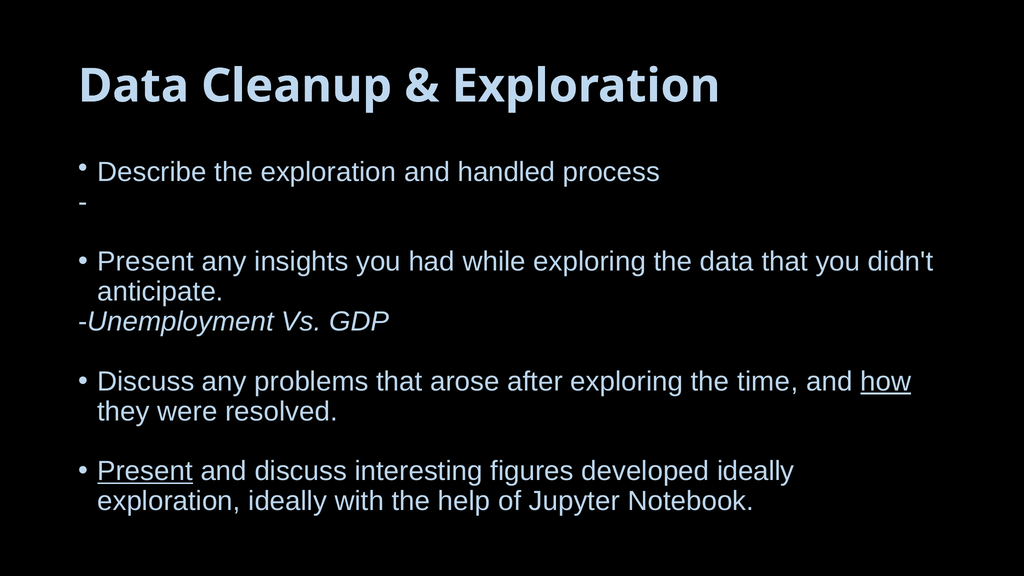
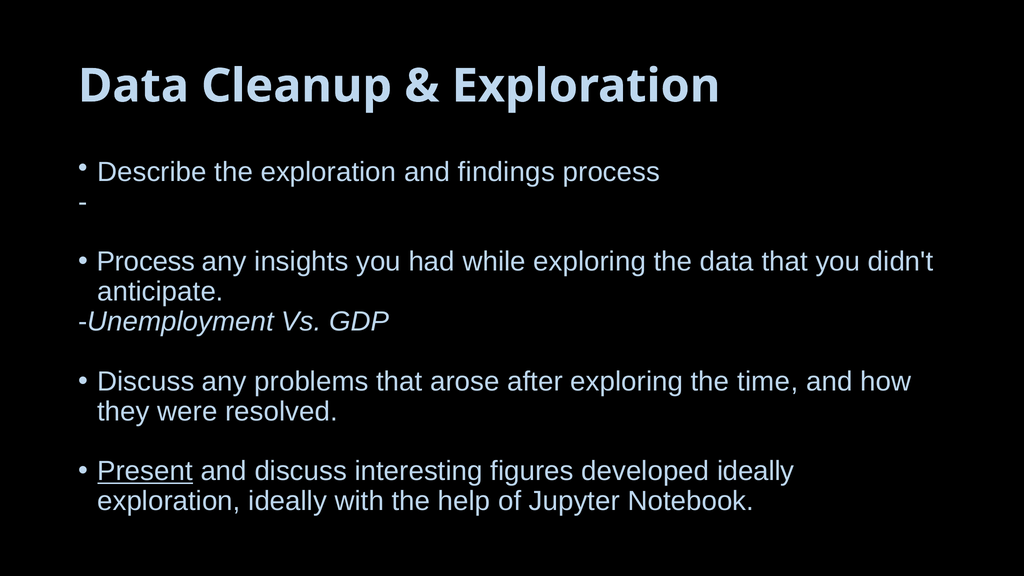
handled: handled -> findings (506, 172)
Present: Present -> Process (146, 262)
how underline: present -> none (886, 381)
